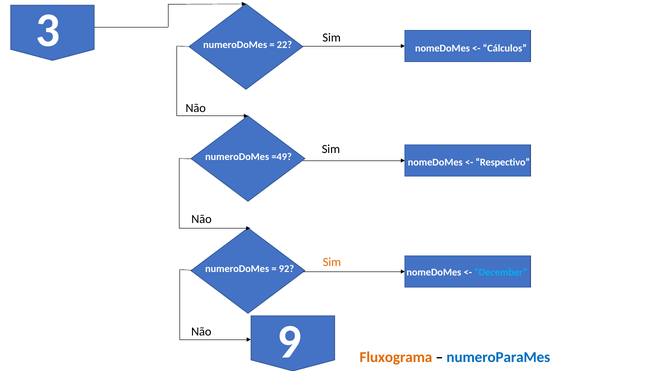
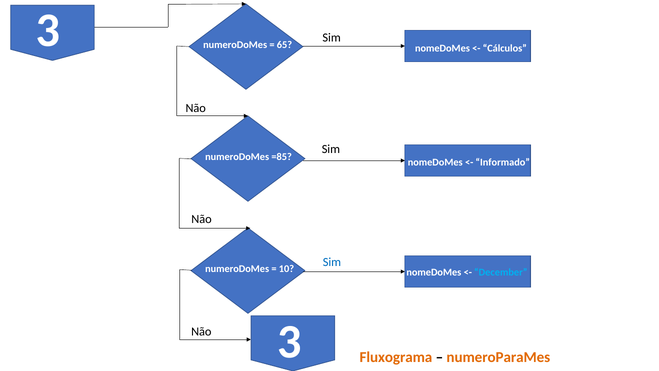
22: 22 -> 65 (284, 45)
=49: =49 -> =85 (282, 157)
Respectivo: Respectivo -> Informado (503, 162)
Sim colour: orange -> blue (332, 262)
92: 92 -> 10 (286, 269)
Não 9: 9 -> 3 (289, 341)
numeroParaMes colour: blue -> orange (498, 357)
